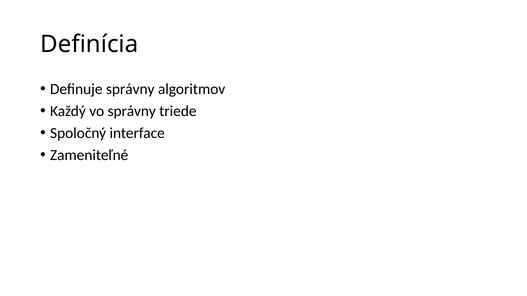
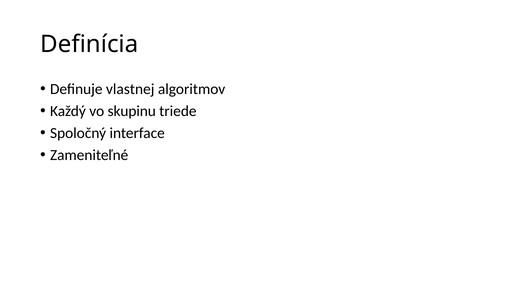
Definuje správny: správny -> vlastnej (130, 89)
vo správny: správny -> skupinu (132, 111)
